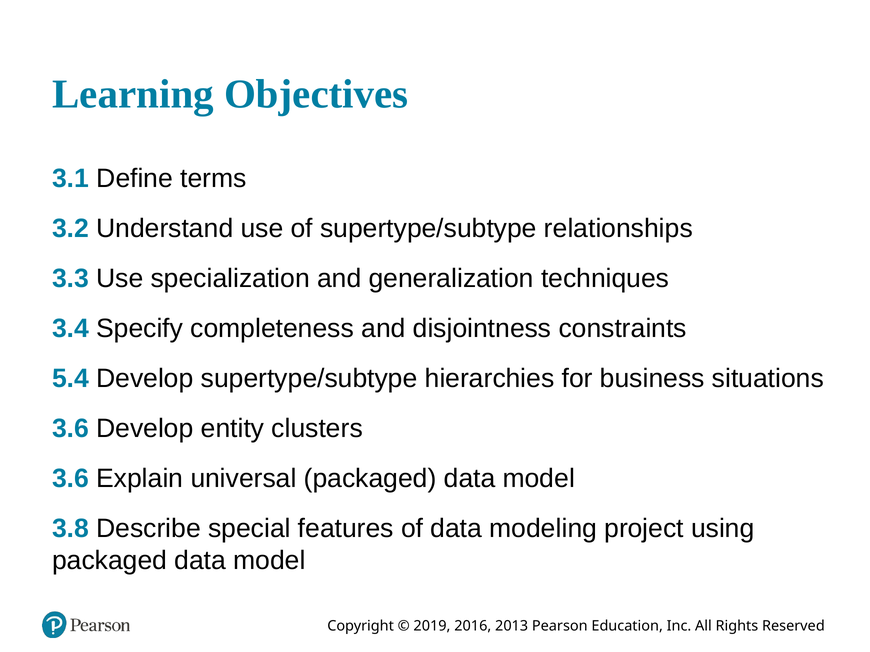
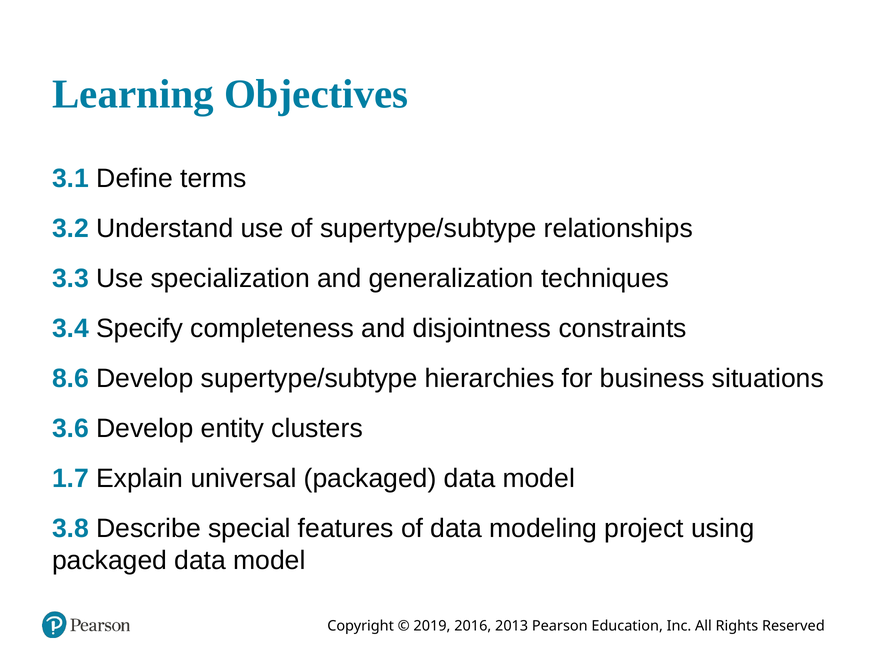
5.4: 5.4 -> 8.6 (71, 379)
3.6: 3.6 -> 1.7 (71, 479)
